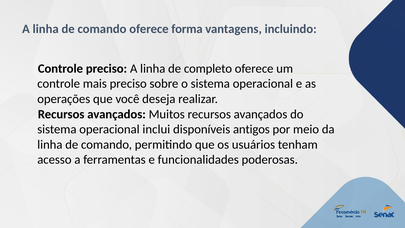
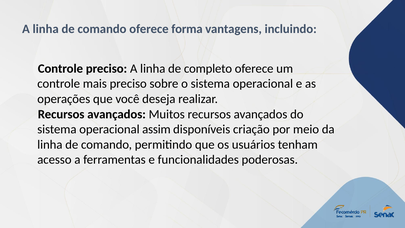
inclui: inclui -> assim (156, 129)
antigos: antigos -> criação (251, 129)
